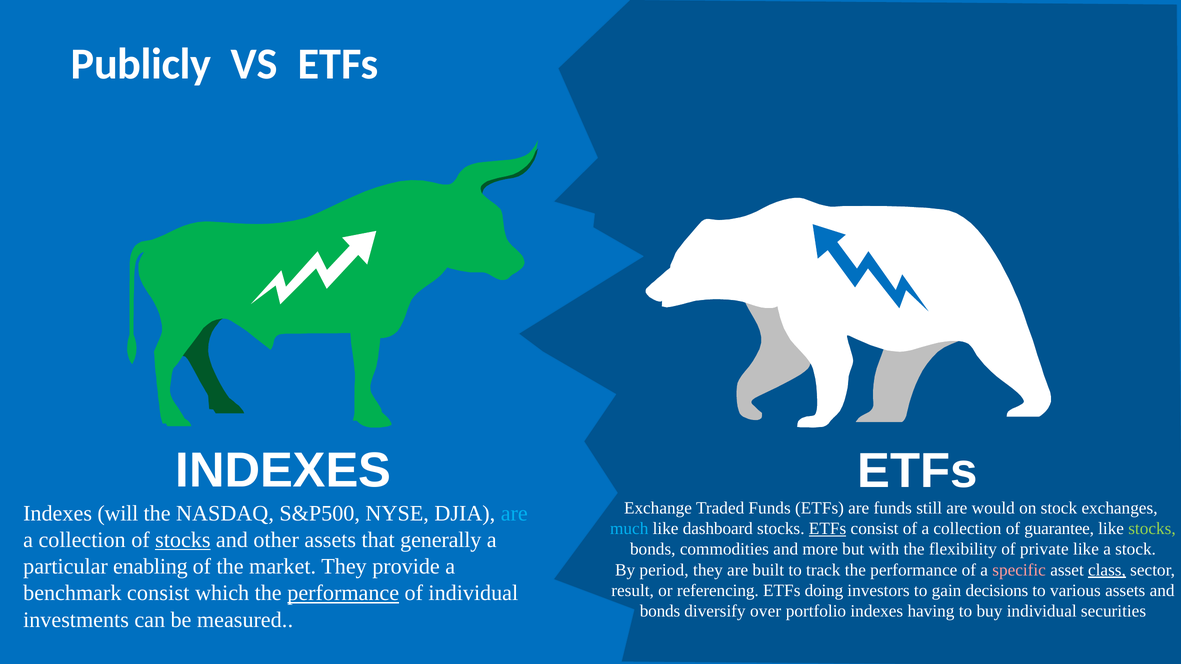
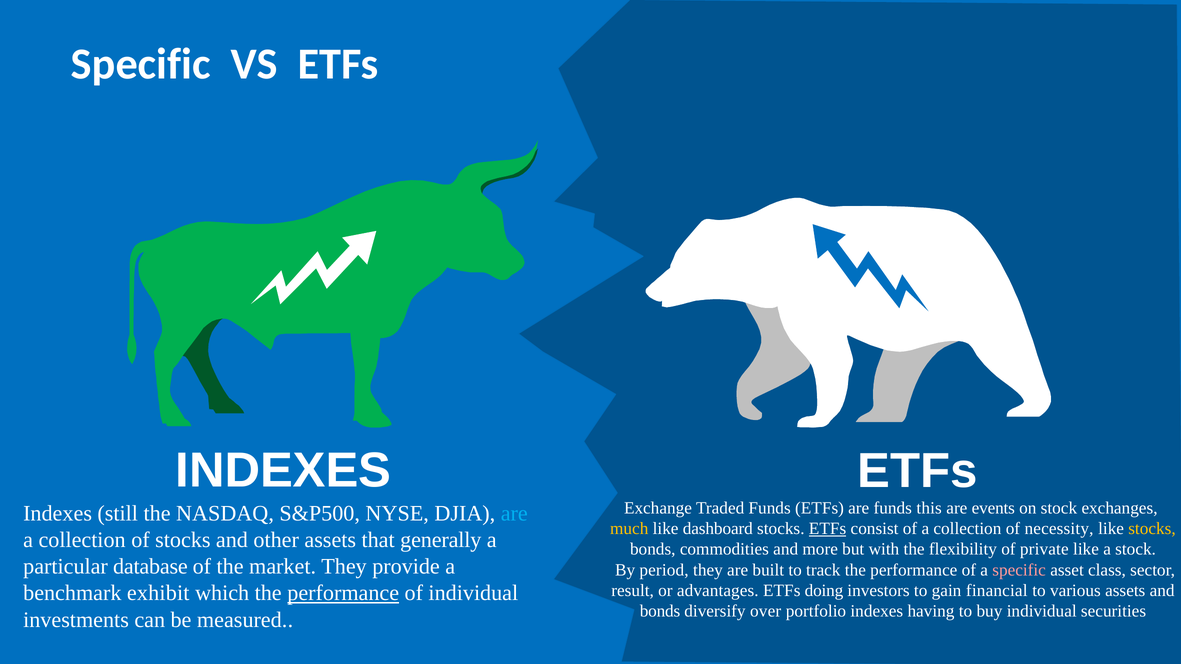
Publicly: Publicly -> Specific (141, 64)
still: still -> this (929, 508)
would: would -> events (993, 508)
will: will -> still (118, 514)
much colour: light blue -> yellow (629, 529)
guarantee: guarantee -> necessity (1059, 529)
stocks colour: light green -> yellow (1152, 529)
stocks underline: present -> none (183, 540)
enabling: enabling -> database (150, 567)
class underline: present -> none (1107, 570)
referencing: referencing -> advantages (718, 591)
decisions: decisions -> financial (997, 591)
benchmark consist: consist -> exhibit (158, 594)
